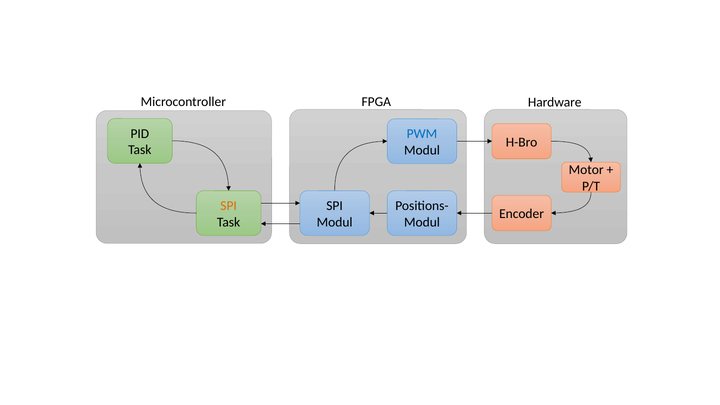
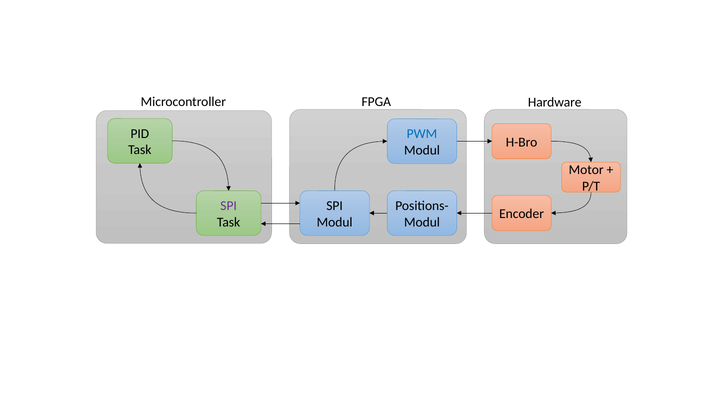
SPI colour: orange -> purple (229, 206)
